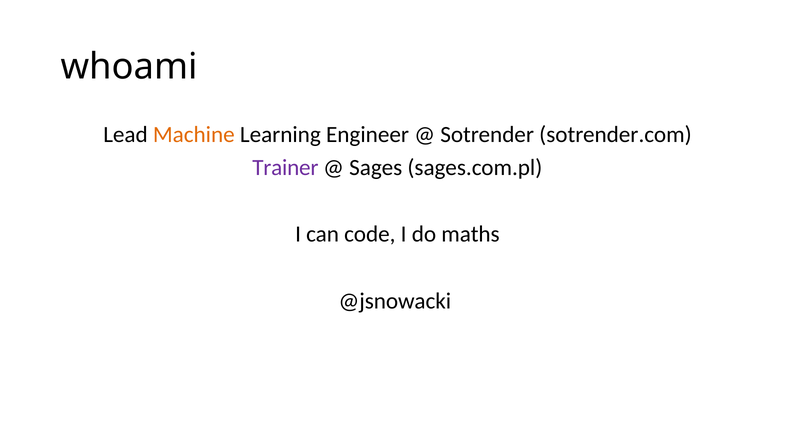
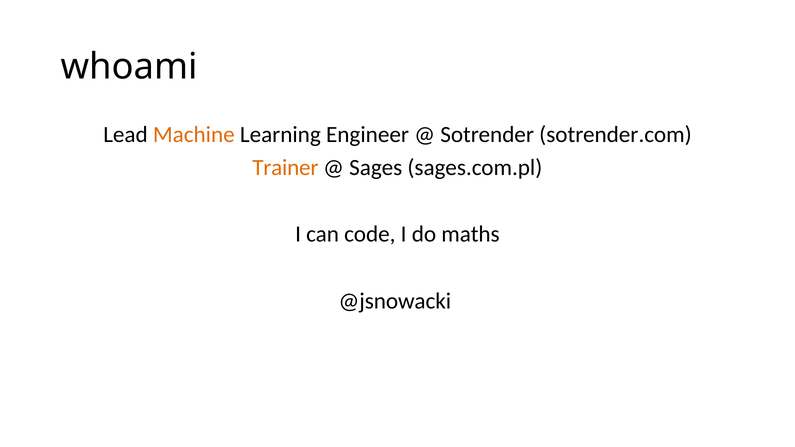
Trainer colour: purple -> orange (285, 168)
